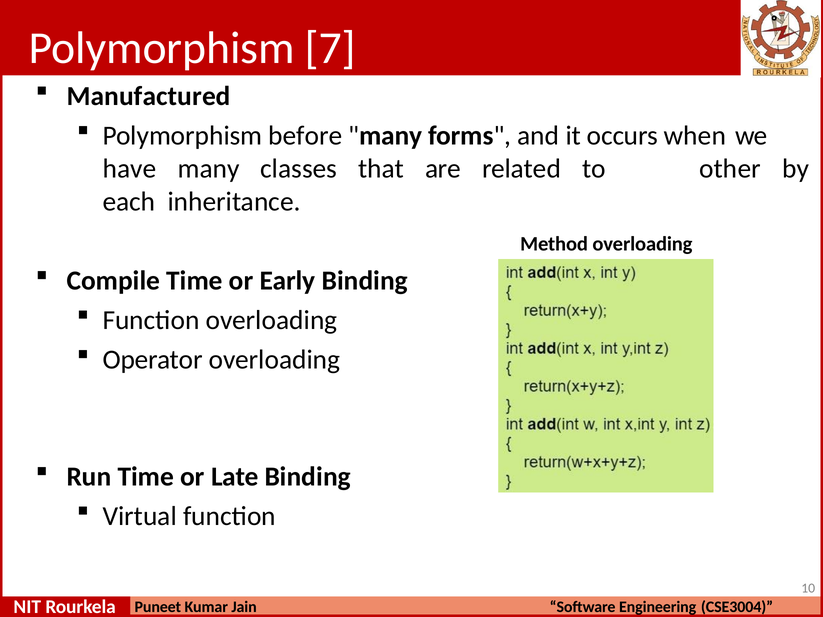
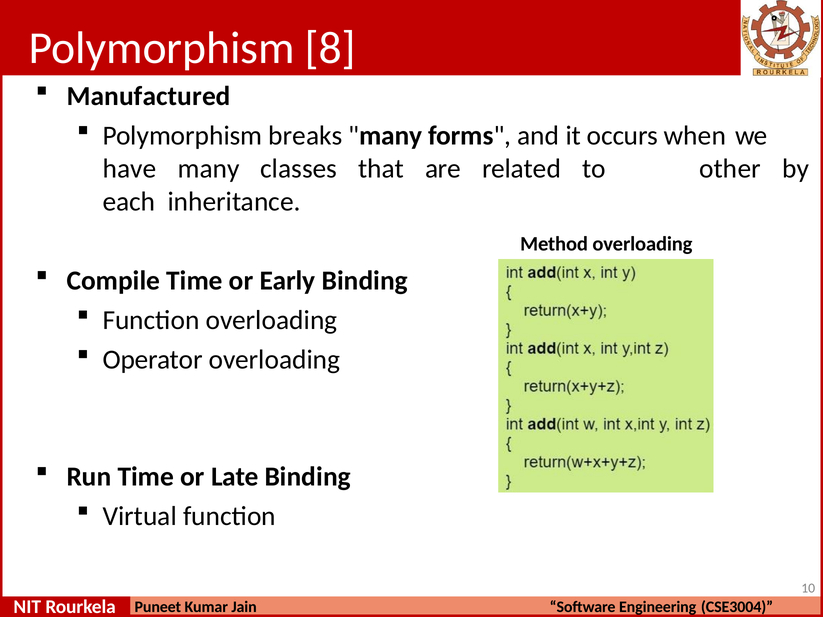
7: 7 -> 8 (330, 48)
before: before -> breaks (305, 136)
